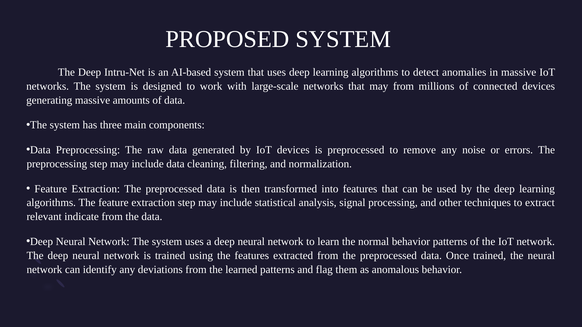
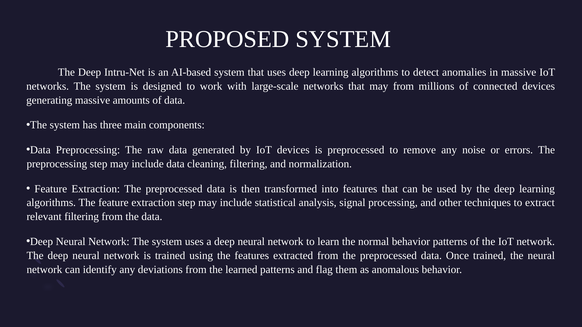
relevant indicate: indicate -> filtering (82, 217)
